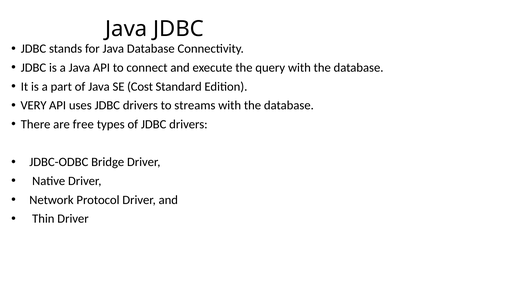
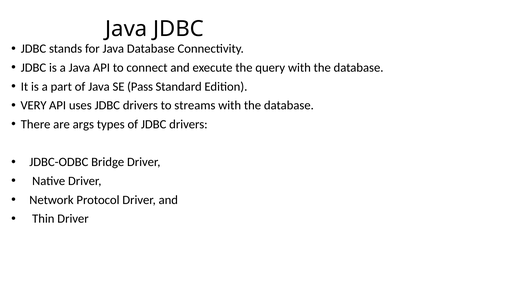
Cost: Cost -> Pass (140, 87)
free: free -> args (83, 125)
